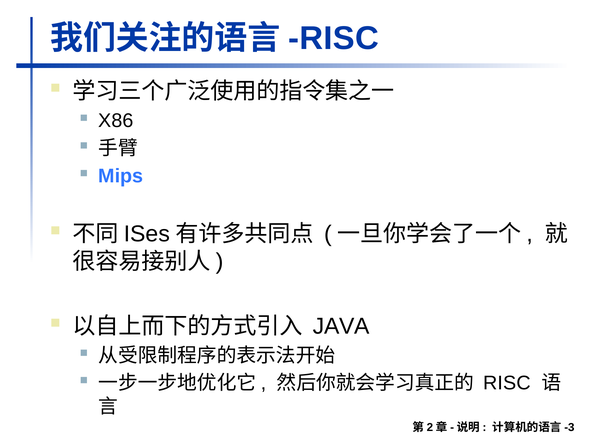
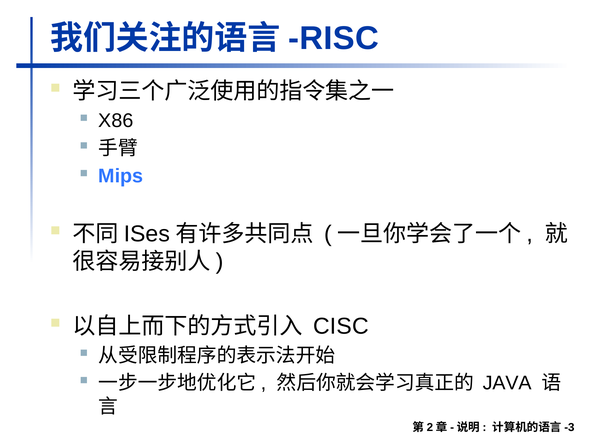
JAVA: JAVA -> CISC (341, 326)
RISC: RISC -> JAVA (507, 383)
